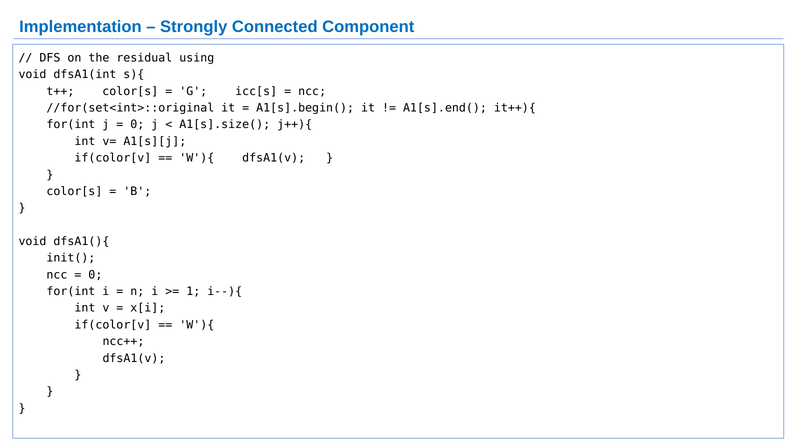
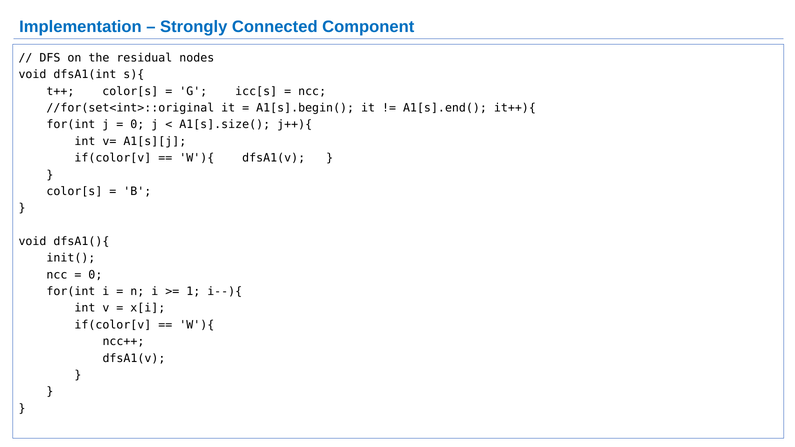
using: using -> nodes (197, 58)
